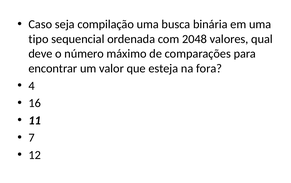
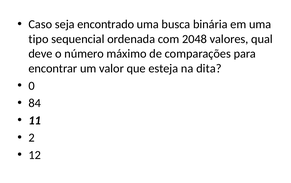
compilação: compilação -> encontrado (106, 24)
fora: fora -> dita (209, 69)
4: 4 -> 0 (32, 86)
16: 16 -> 84 (35, 103)
7: 7 -> 2 (32, 138)
